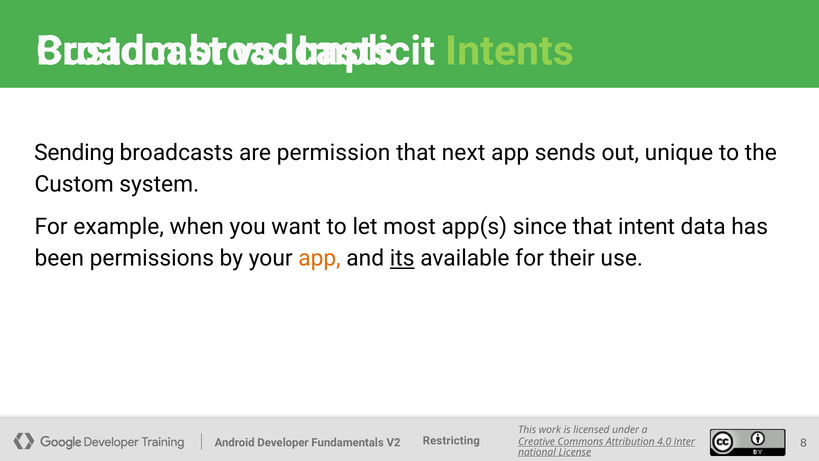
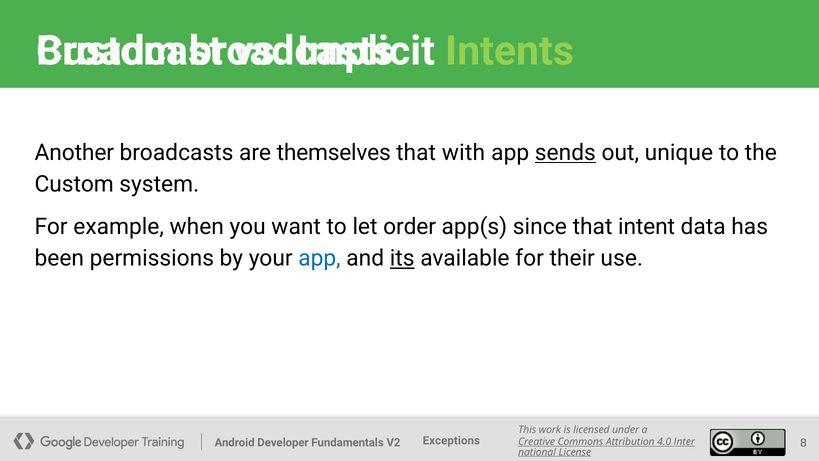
Sending: Sending -> Another (74, 153)
permission: permission -> themselves (334, 153)
next: next -> with (463, 153)
sends underline: none -> present (565, 153)
most: most -> order (410, 227)
app colour: orange -> blue (319, 258)
Restricting: Restricting -> Exceptions (451, 440)
